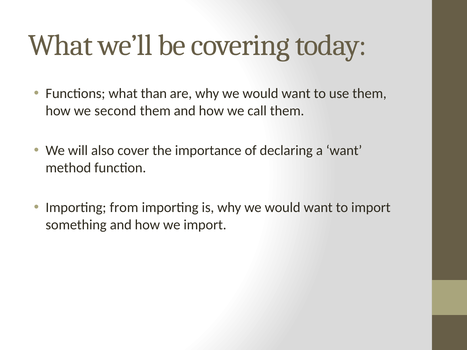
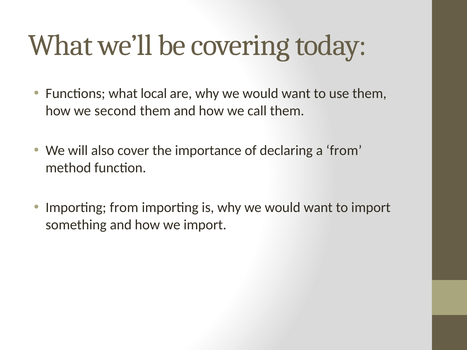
than: than -> local (154, 94)
a want: want -> from (344, 151)
